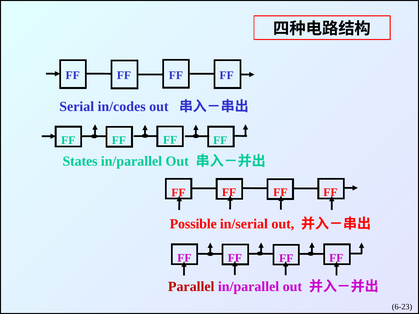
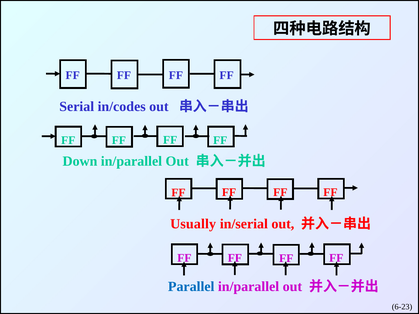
States: States -> Down (80, 161)
Possible: Possible -> Usually (193, 224)
Parallel colour: red -> blue (191, 287)
